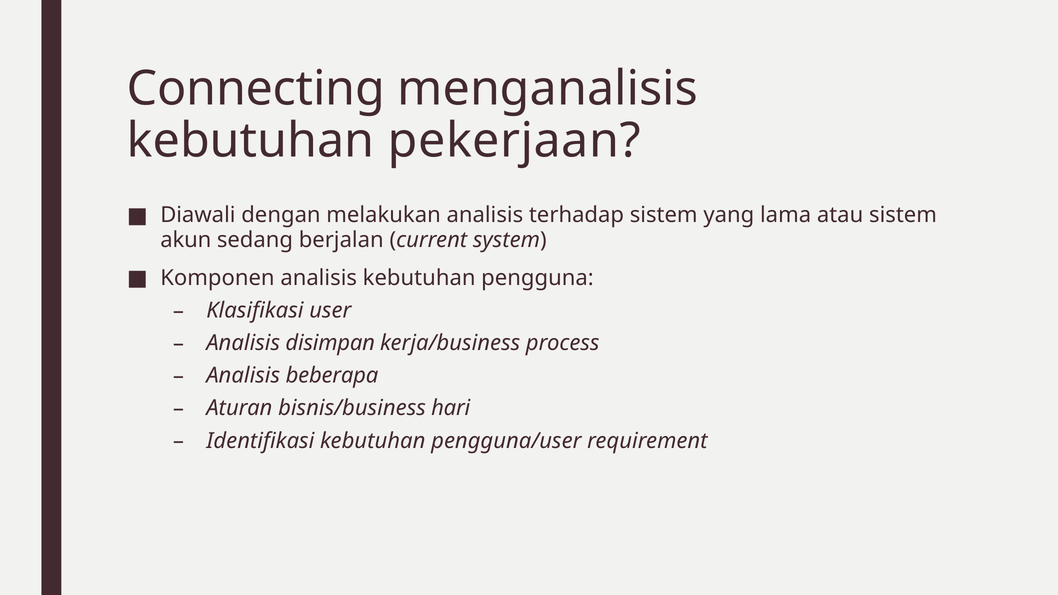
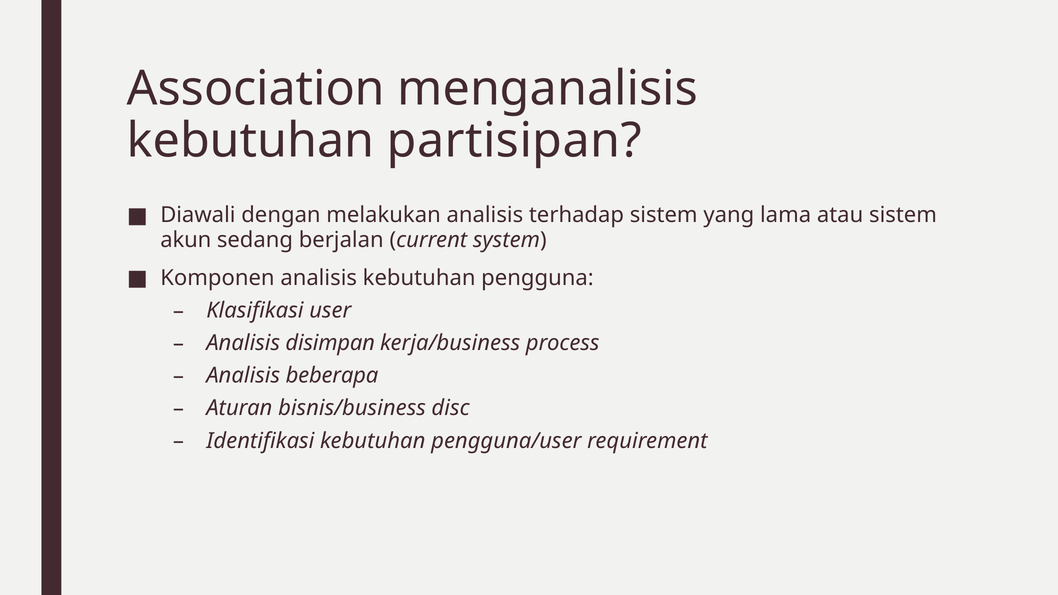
Connecting: Connecting -> Association (256, 89)
pekerjaan: pekerjaan -> partisipan (514, 141)
hari: hari -> disc (451, 408)
